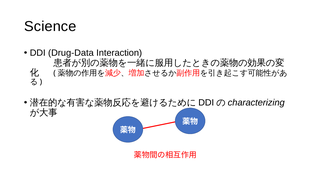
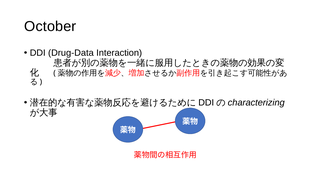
Science: Science -> October (50, 26)
